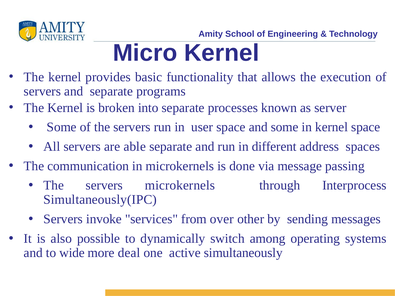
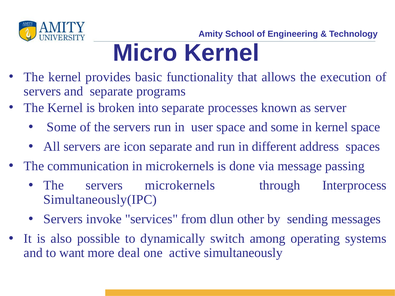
able: able -> icon (135, 147)
over: over -> dlun (222, 219)
wide: wide -> want (72, 253)
